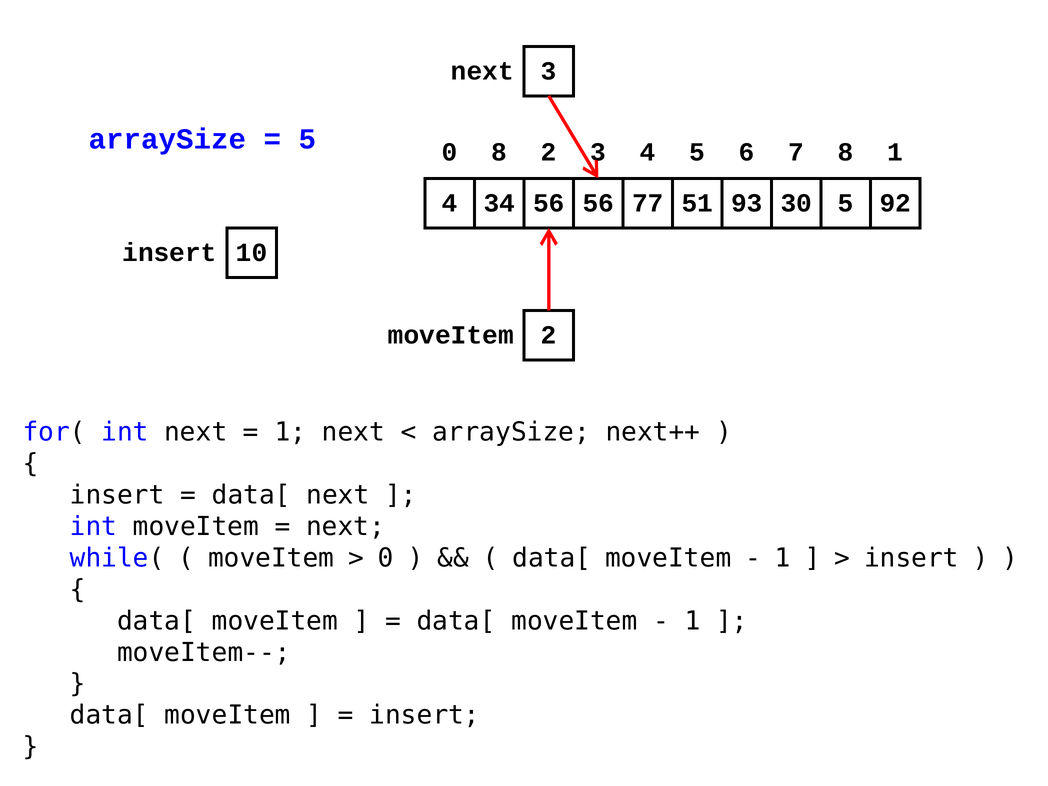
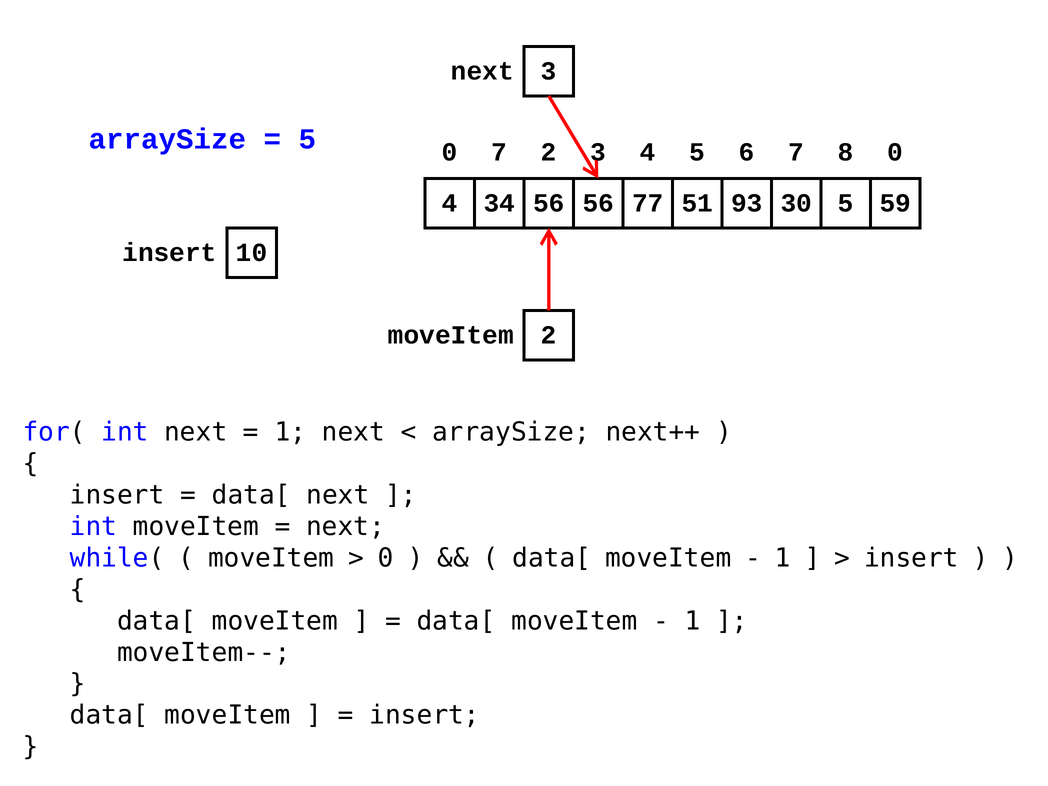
0 8: 8 -> 7 (499, 152)
8 1: 1 -> 0 (895, 152)
92: 92 -> 59 (895, 203)
